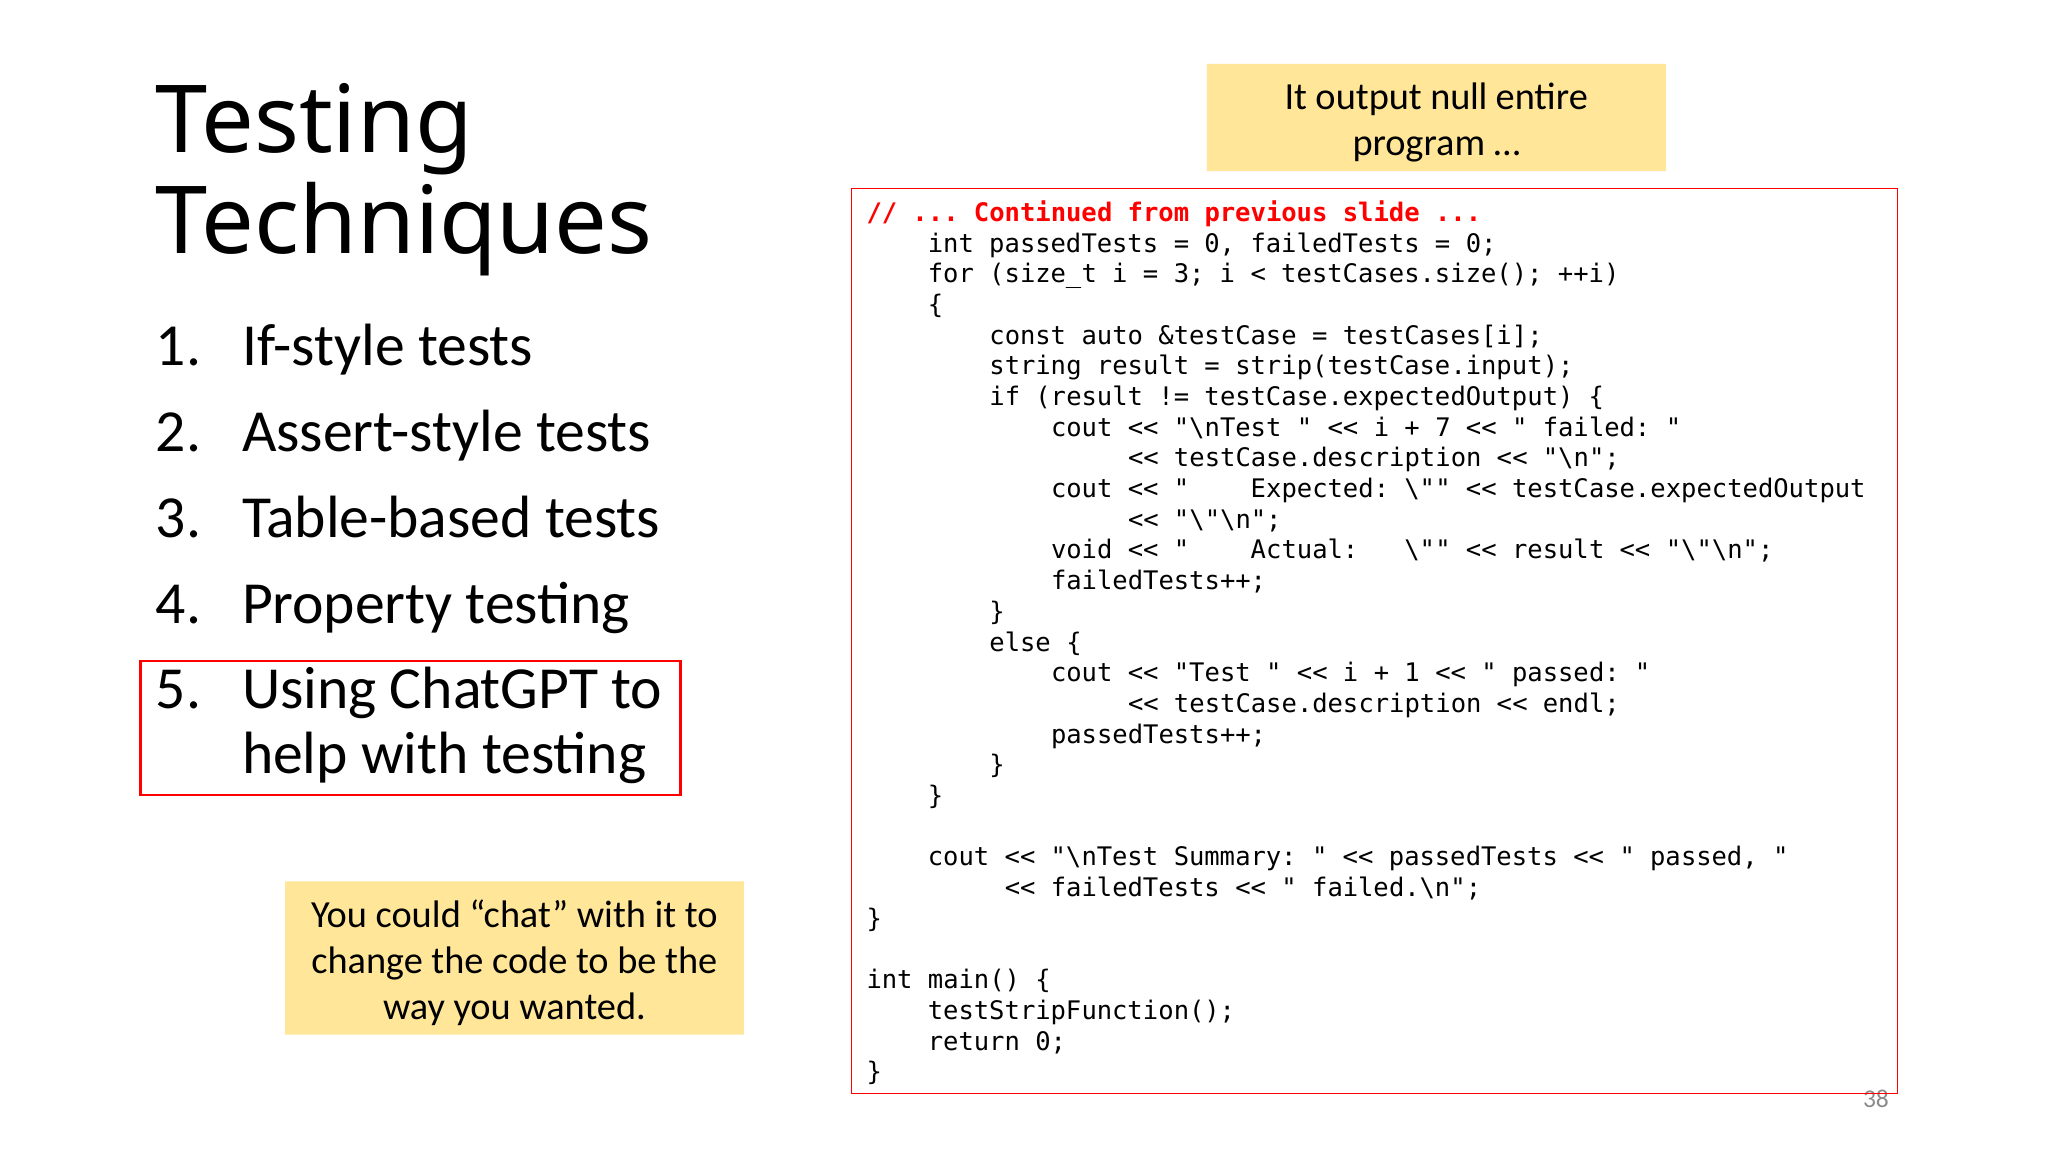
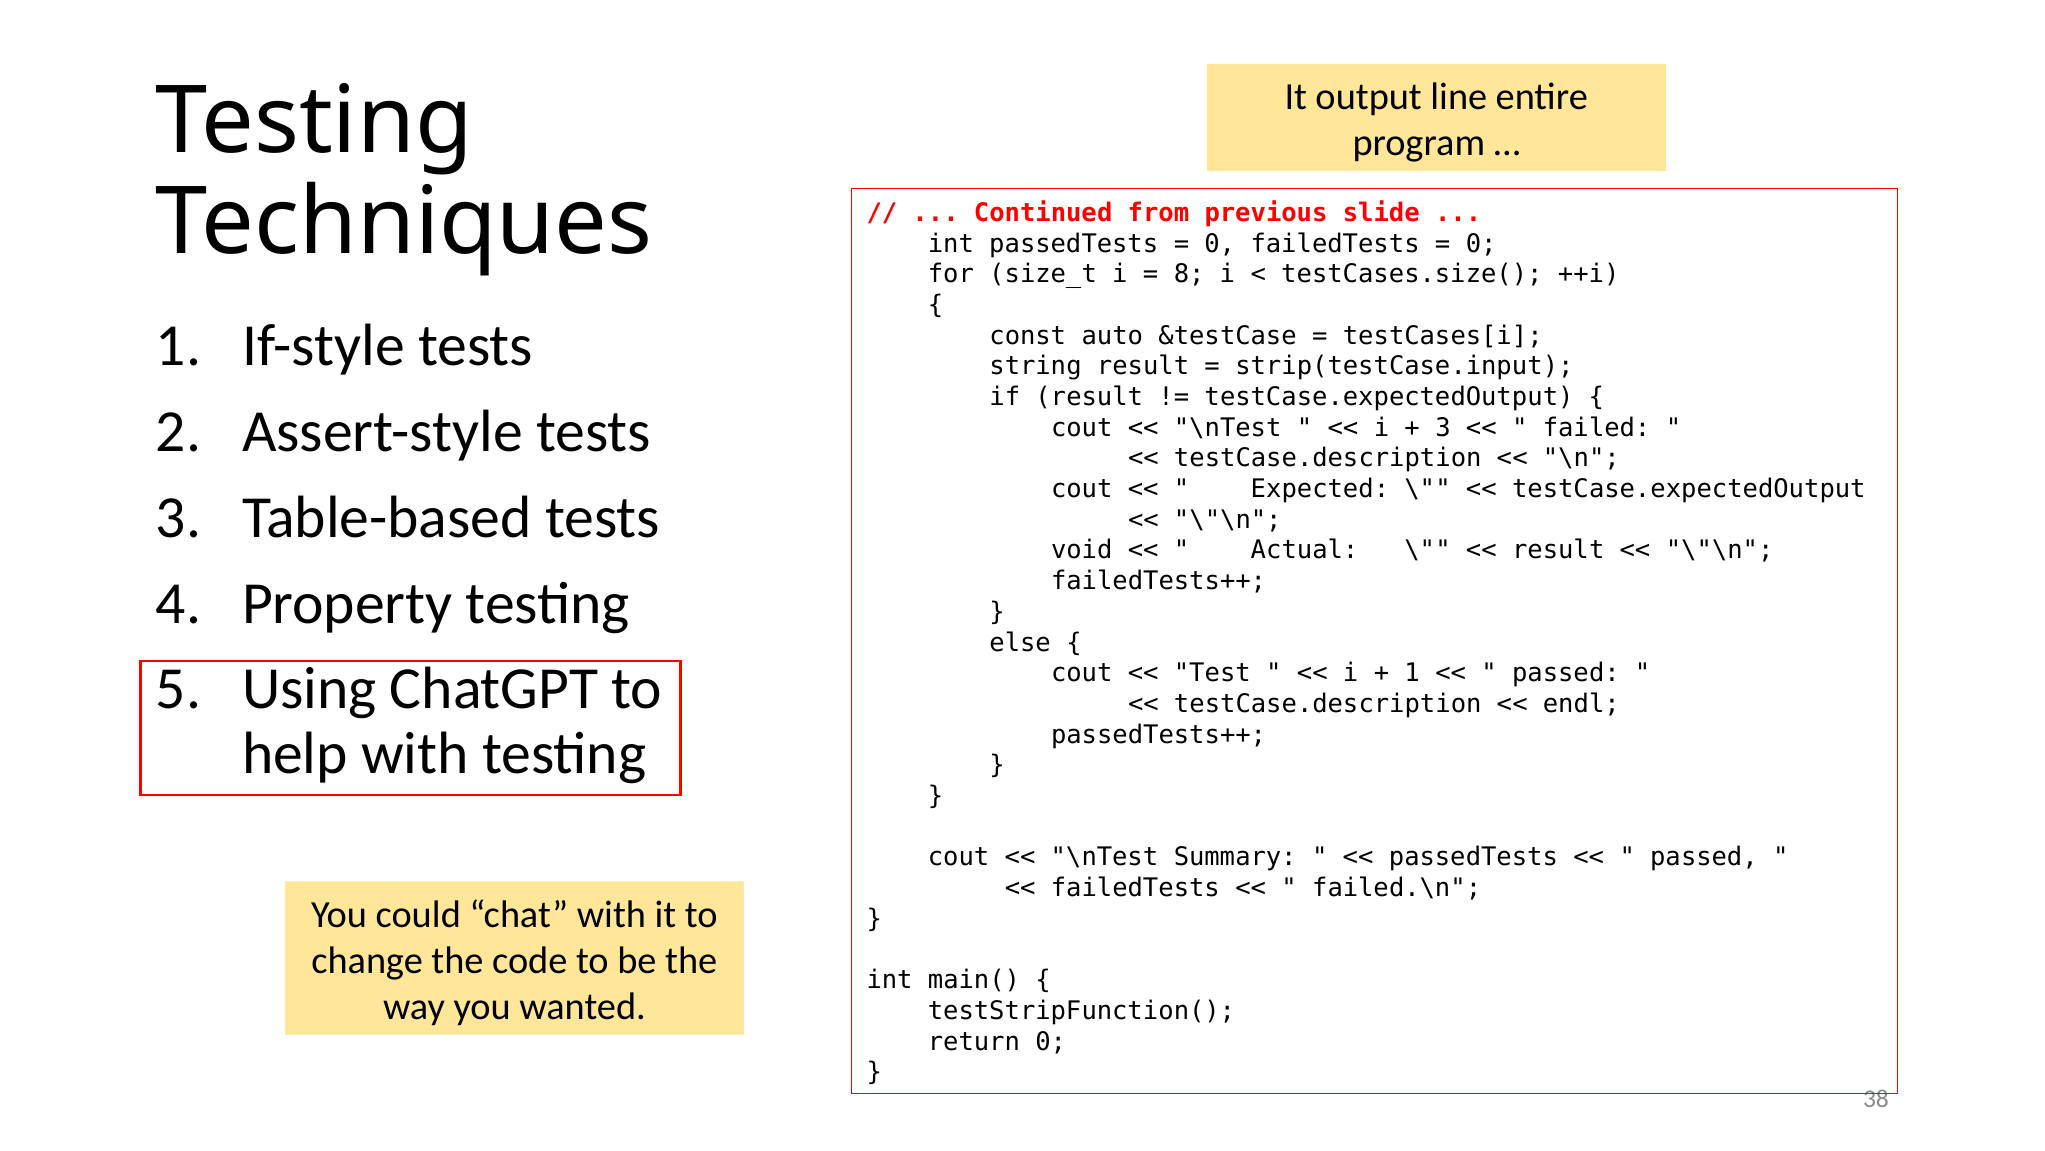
null: null -> line (1459, 97)
3: 3 -> 8 (1189, 274)
7: 7 -> 3 (1443, 427)
